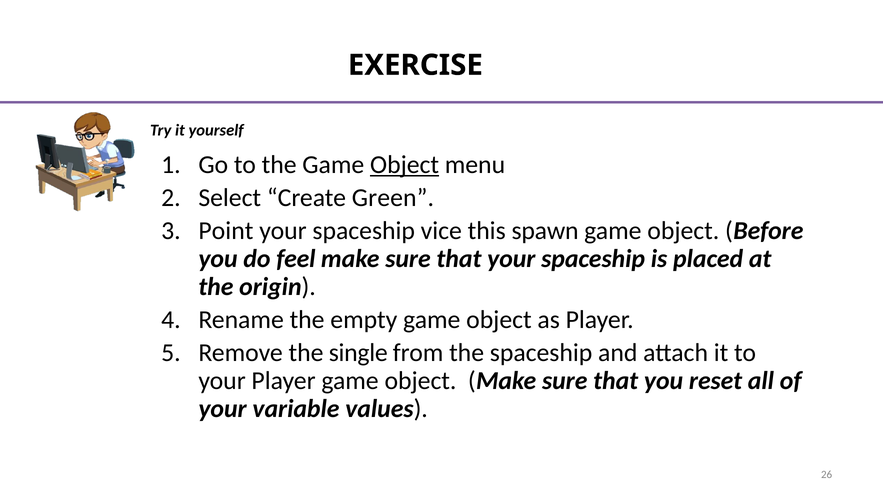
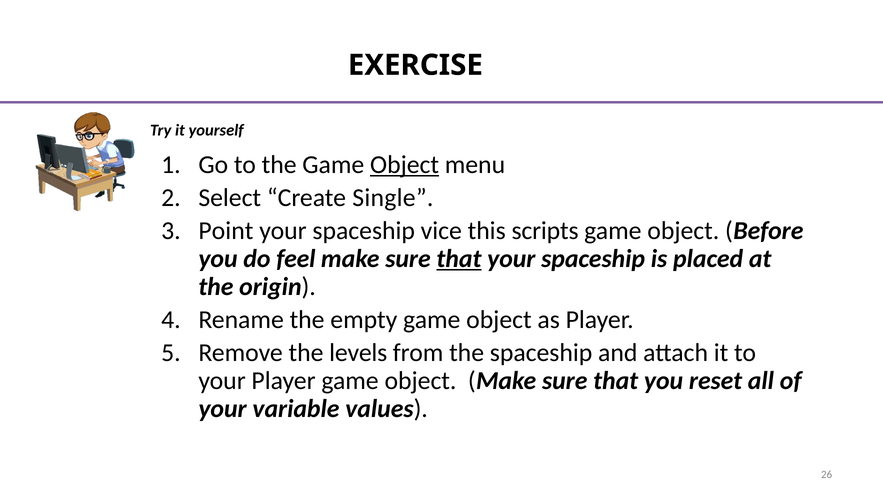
Green: Green -> Single (393, 198)
spawn: spawn -> scripts (545, 231)
that underline: none -> present (459, 259)
single: single -> levels (358, 353)
